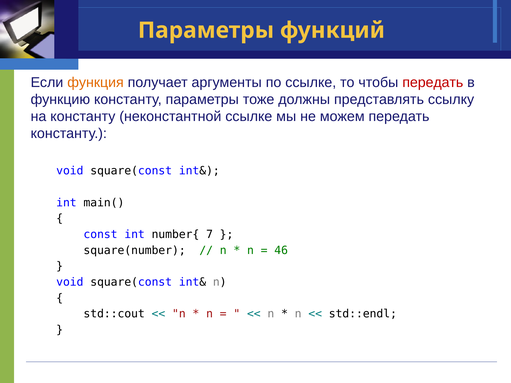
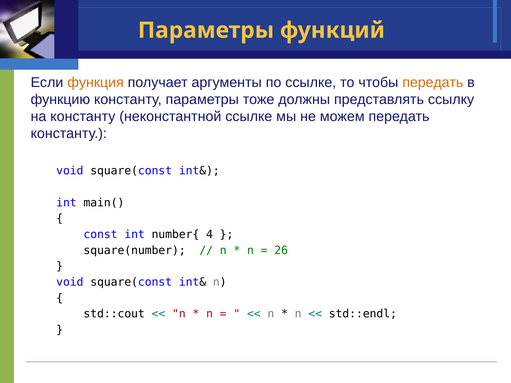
передать colour: red -> orange (433, 83)
7: 7 -> 4 (210, 235)
46: 46 -> 26 (281, 250)
